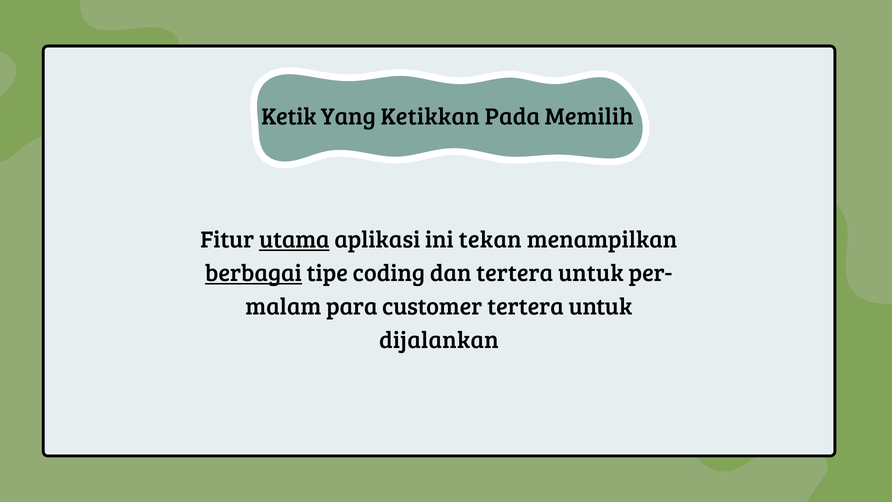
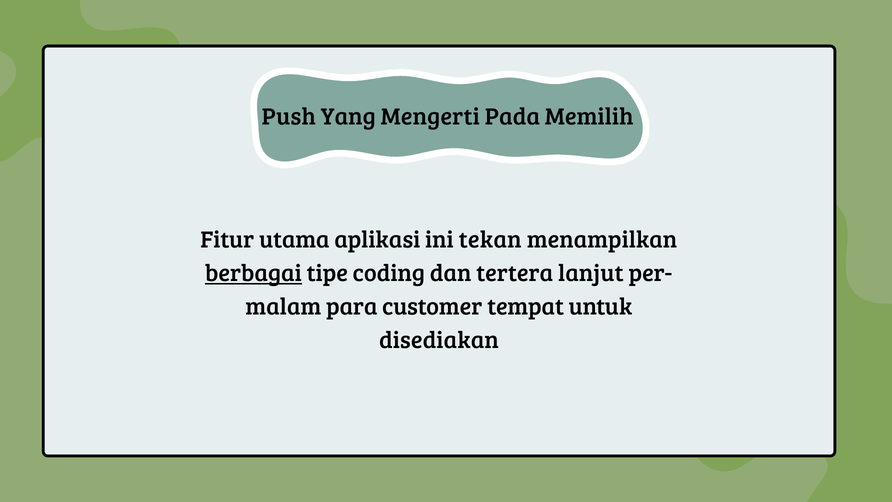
Ketik: Ketik -> Push (289, 117)
Ketikkan: Ketikkan -> Mengerti (430, 117)
utama underline: present -> none (294, 240)
dan tertera untuk: untuk -> lanjut (591, 273)
customer tertera: tertera -> tempat (526, 307)
dijalankan: dijalankan -> disediakan (439, 340)
